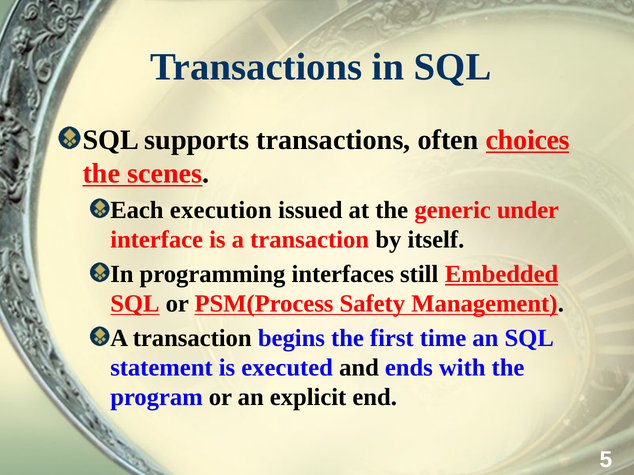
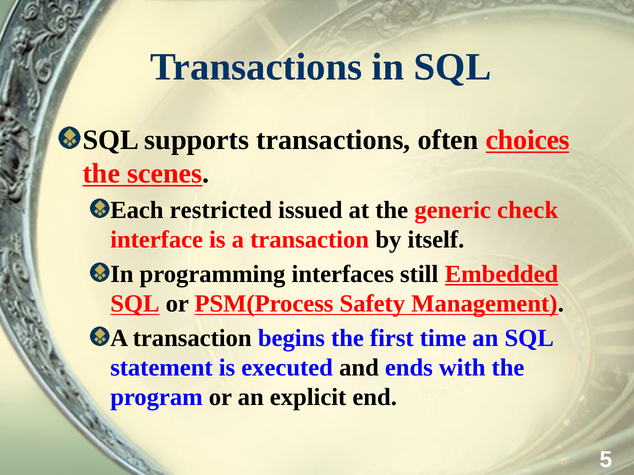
execution: execution -> restricted (221, 210)
under: under -> check (528, 210)
